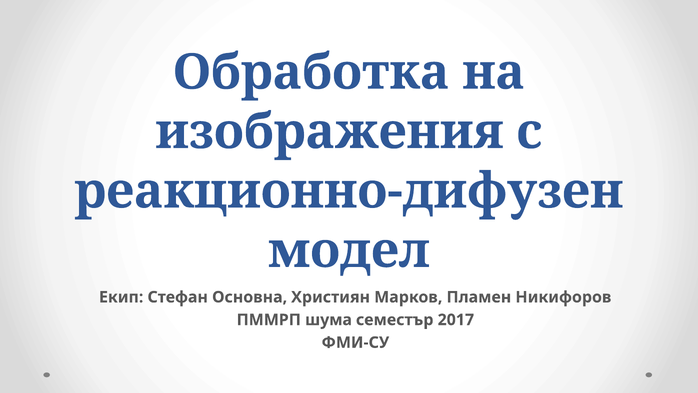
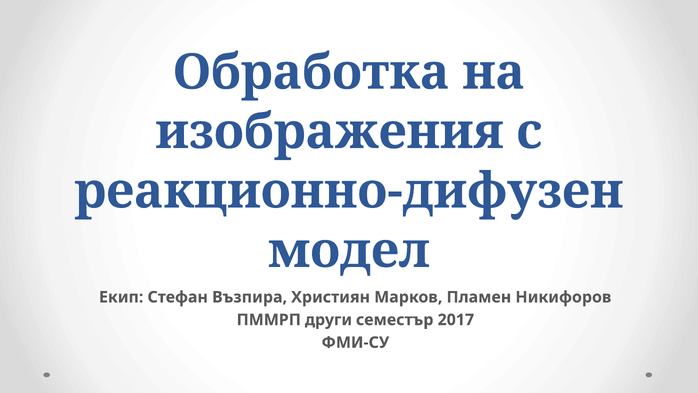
Основна: Основна -> Възпира (250, 297)
шума: шума -> други (329, 320)
